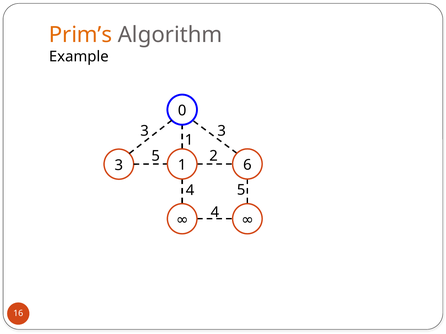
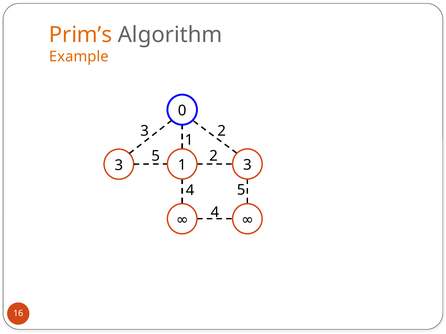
Example colour: black -> orange (79, 57)
3: 3 -> 2 (222, 131)
1 6: 6 -> 3 (247, 165)
